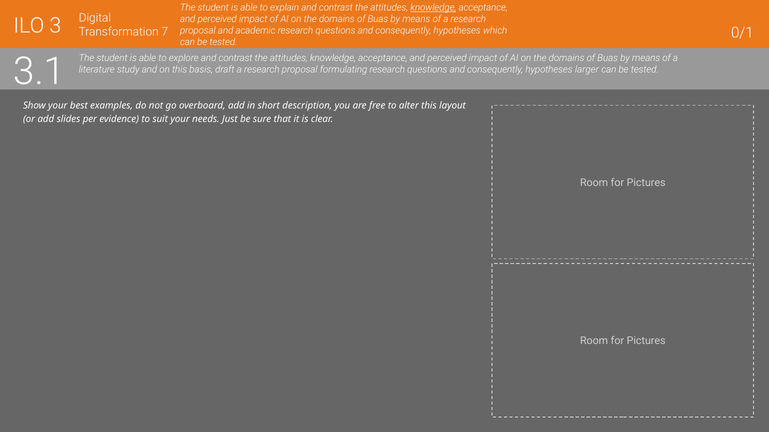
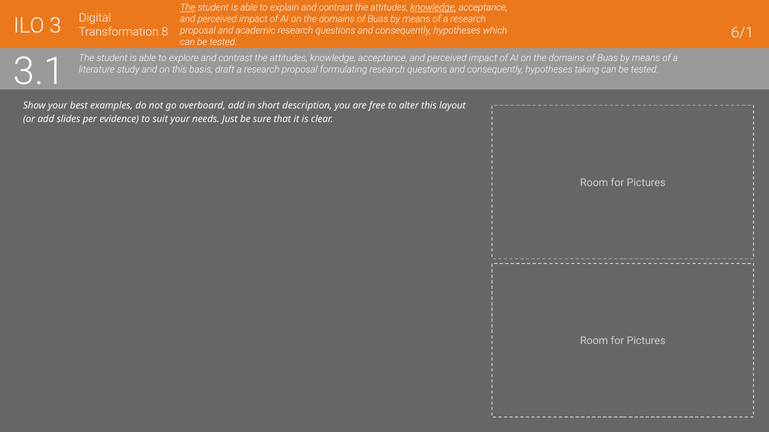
The underline: none -> present (188, 8)
0/1: 0/1 -> 6/1 (742, 33)
7: 7 -> 8 (165, 32)
larger: larger -> taking (587, 70)
